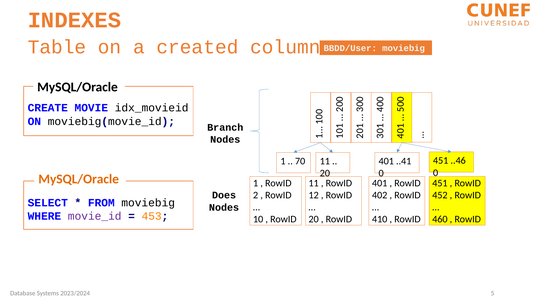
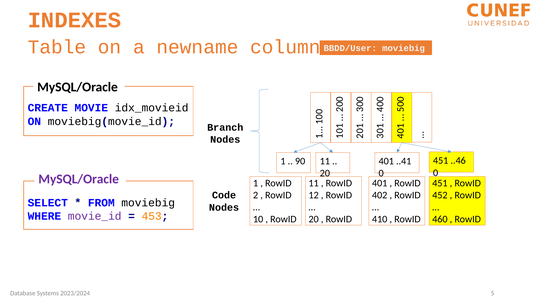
created: created -> newname (197, 47)
70: 70 -> 90 (300, 161)
MySQL/Oracle colour: orange -> purple (79, 179)
Does: Does -> Code (224, 195)
